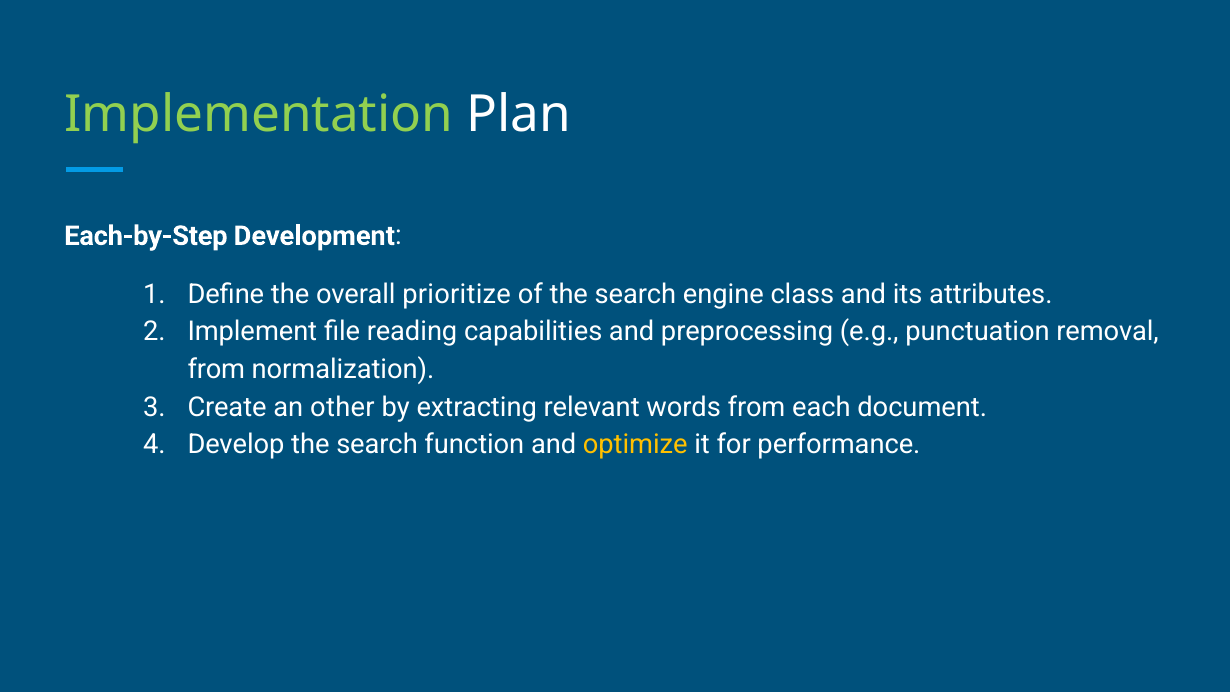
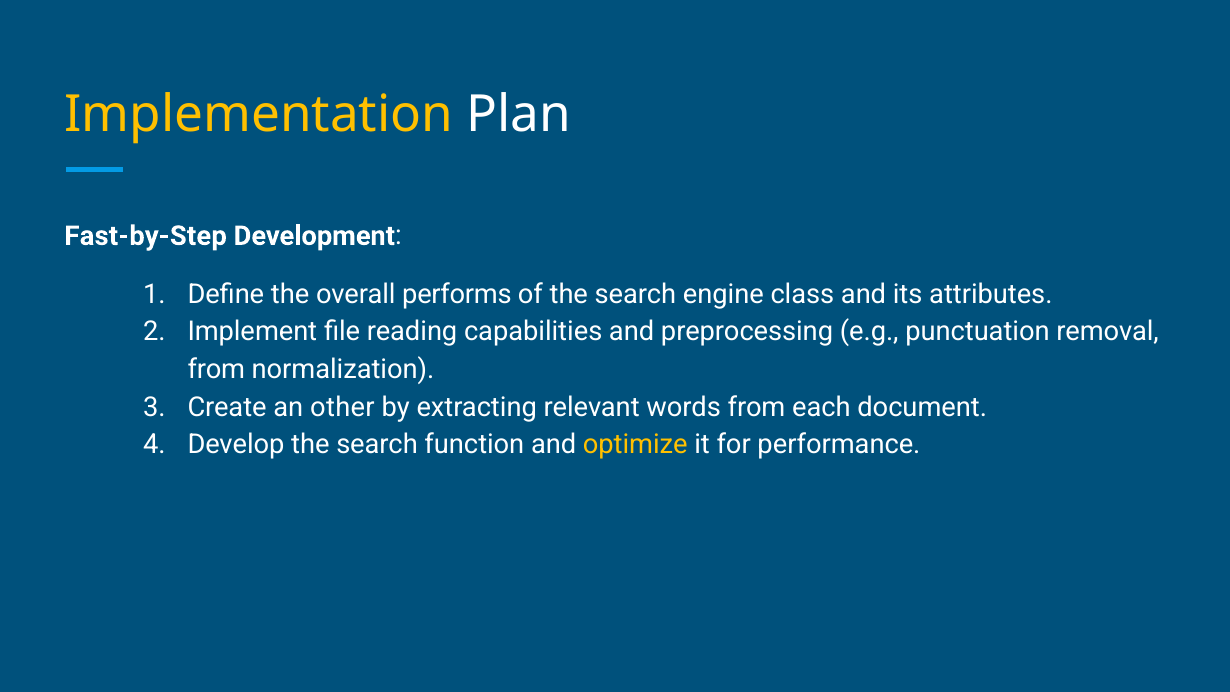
Implementation colour: light green -> yellow (259, 114)
Each-by-Step: Each-by-Step -> Fast-by-Step (146, 236)
prioritize: prioritize -> performs (457, 294)
